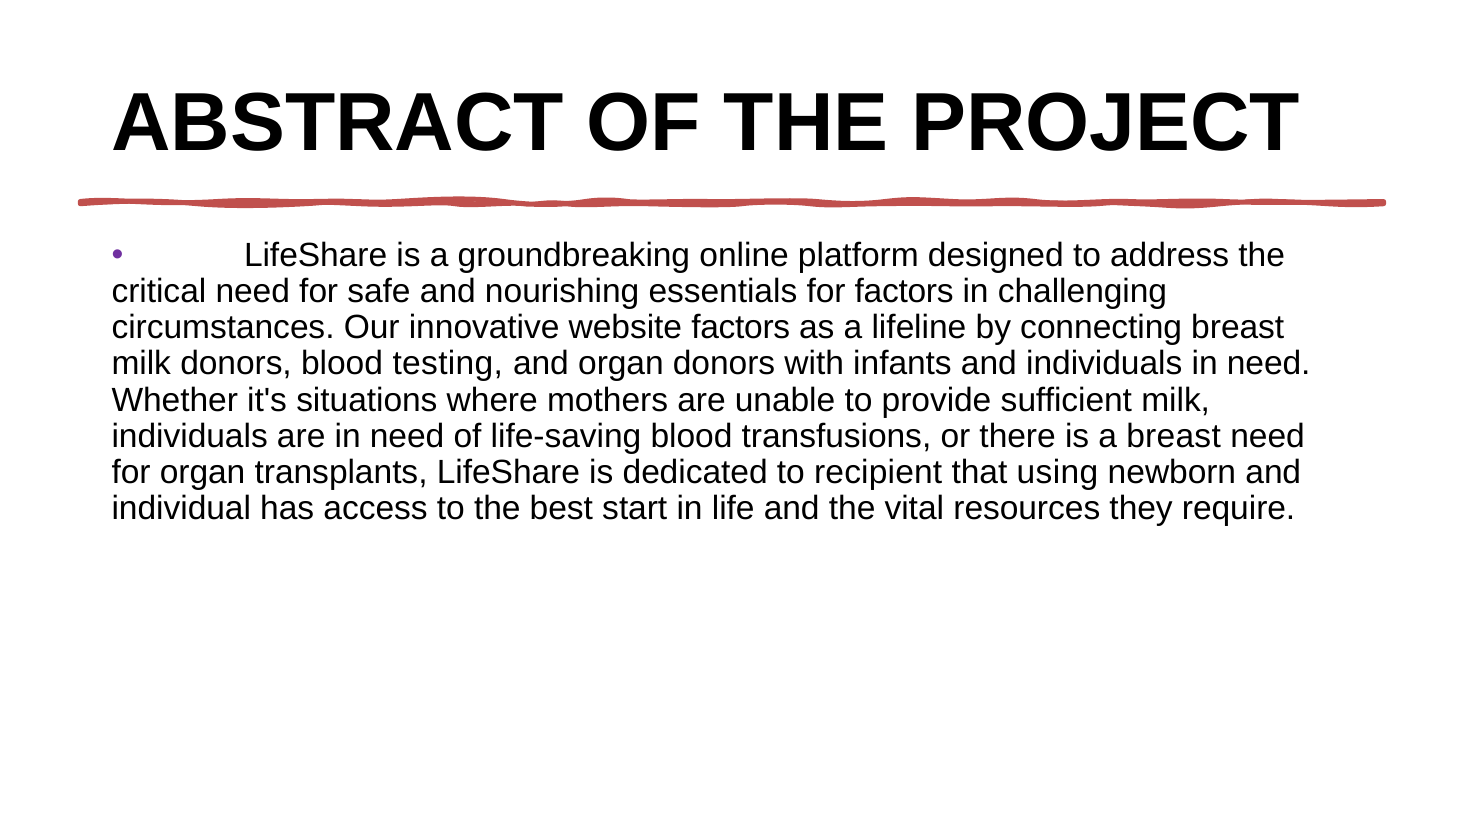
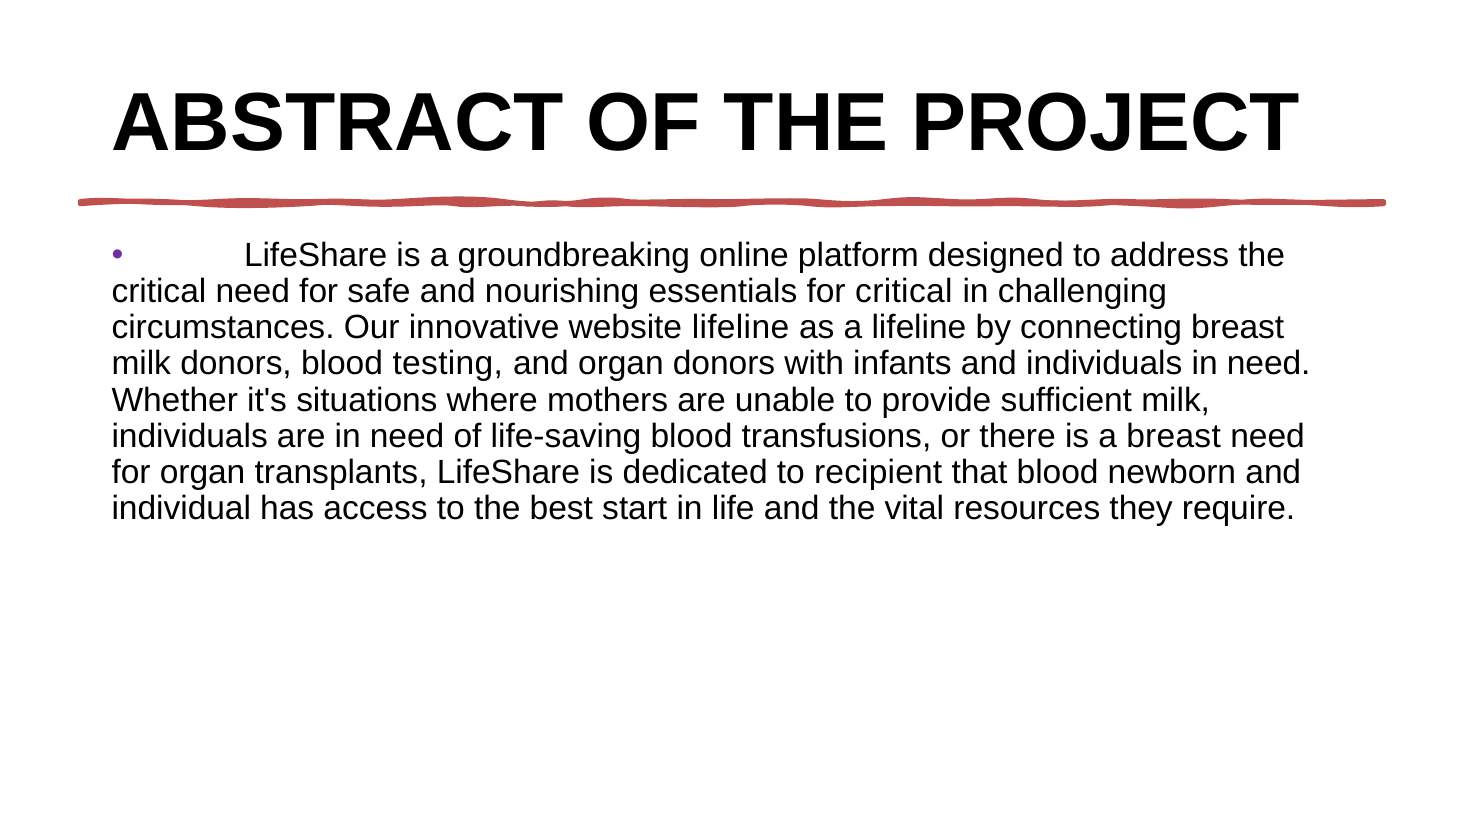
for factors: factors -> critical (904, 291)
website factors: factors -> lifeline (740, 327)
that using: using -> blood (1058, 472)
